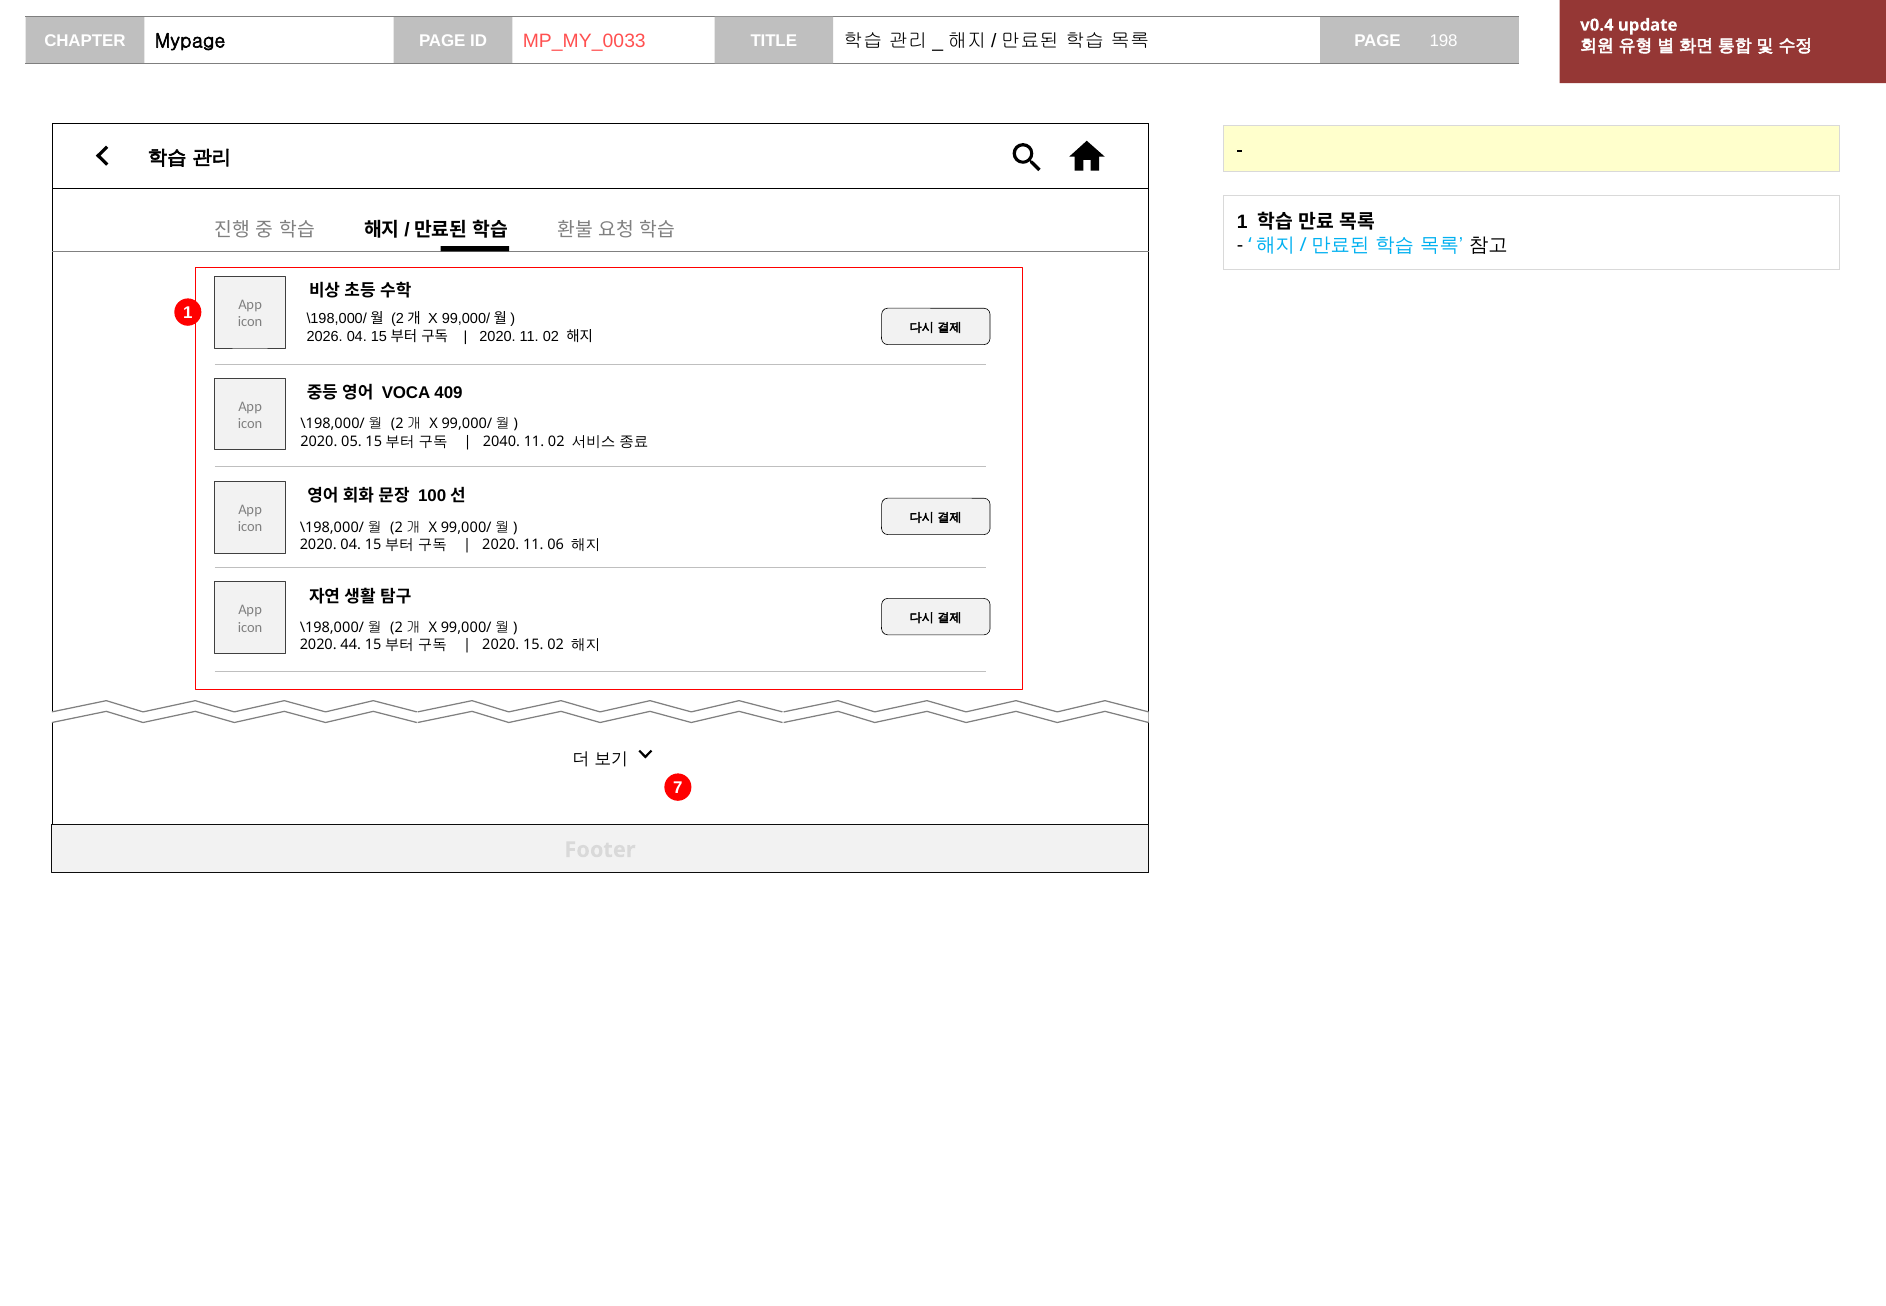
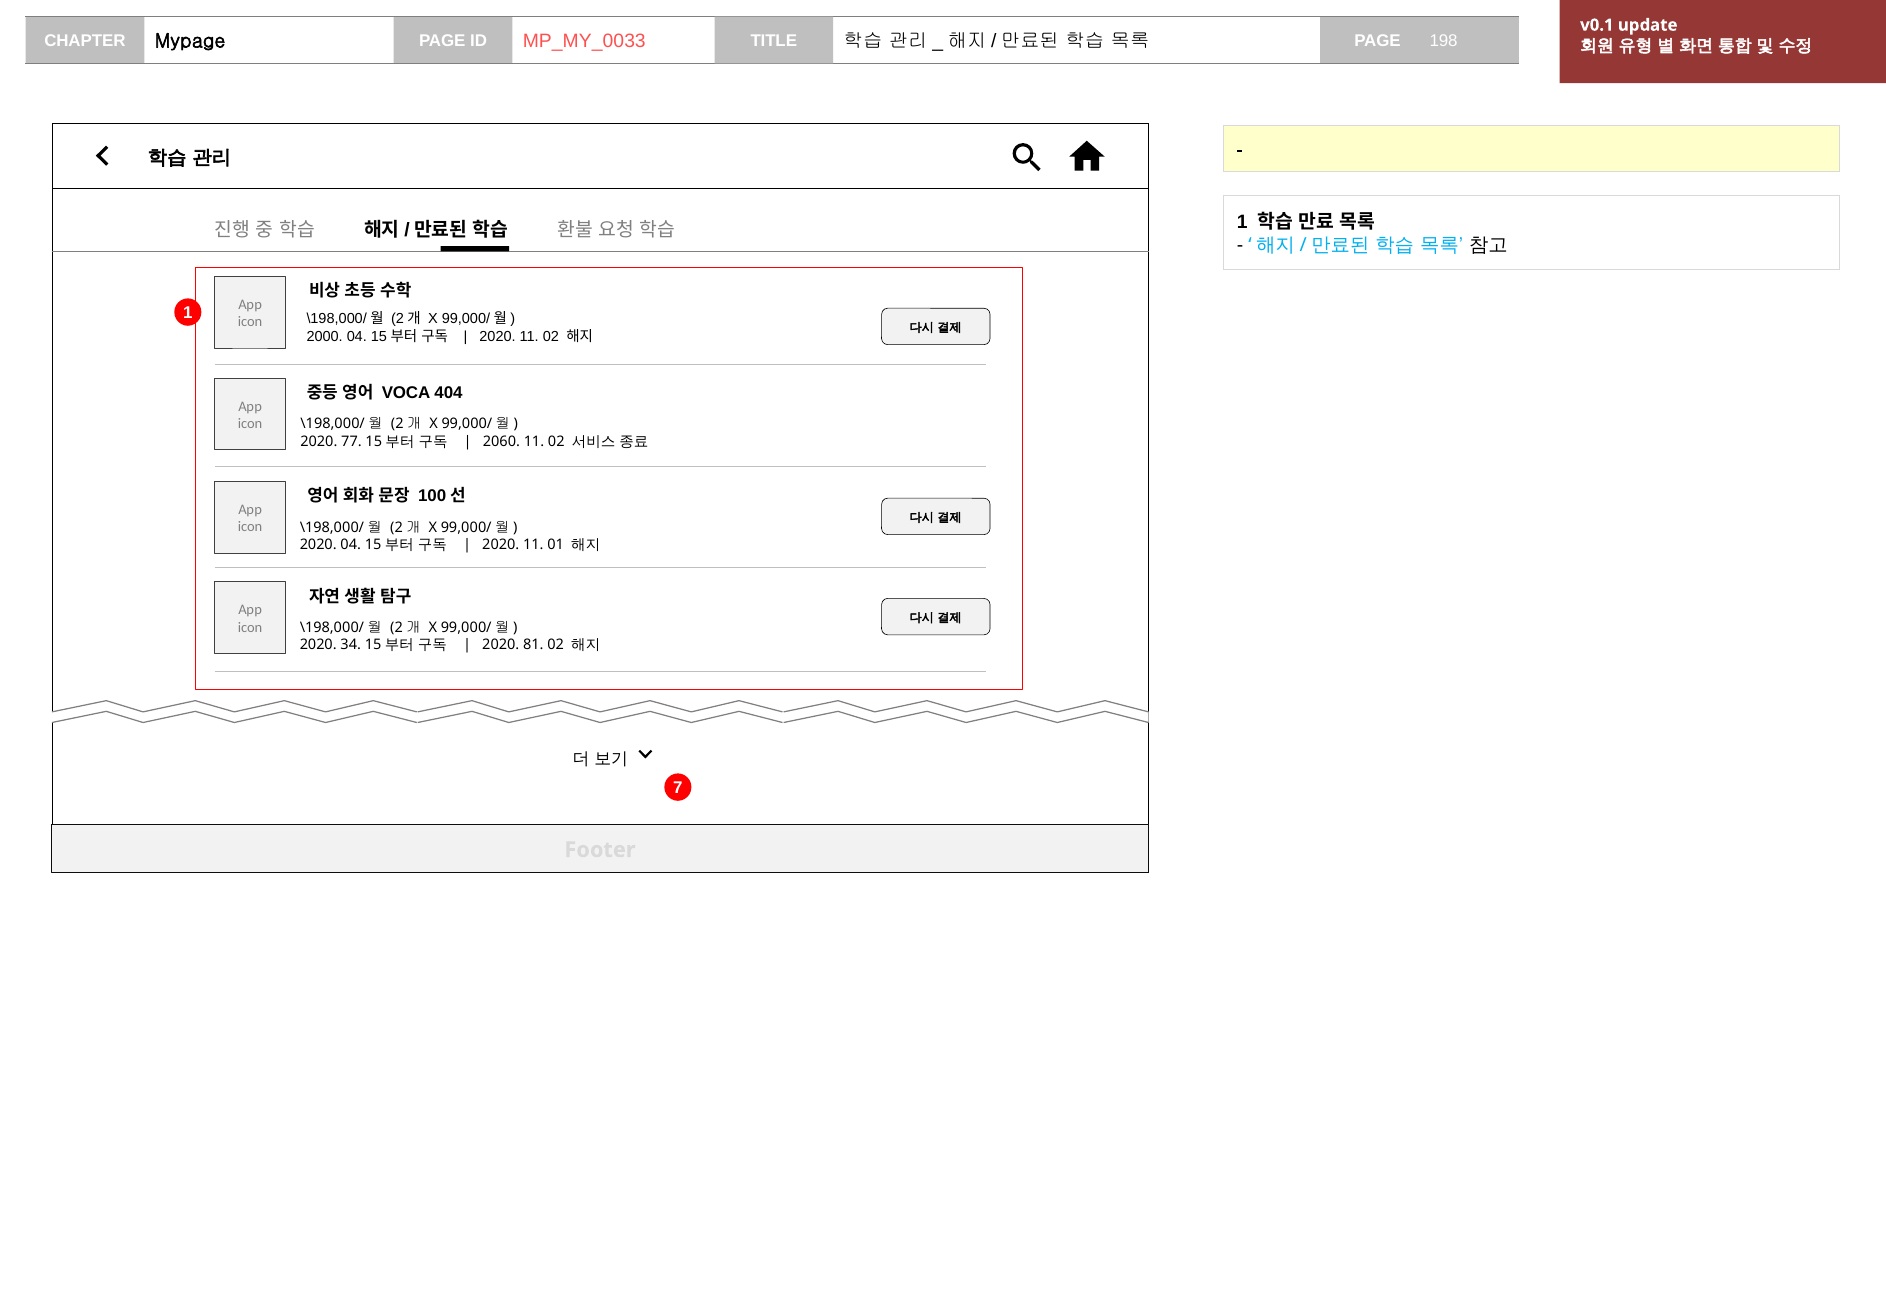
v0.4: v0.4 -> v0.1 (1597, 25)
2026: 2026 -> 2000 (325, 336)
409: 409 -> 404 (449, 393)
05: 05 -> 77 (351, 441)
2040: 2040 -> 2060 (501, 441)
06: 06 -> 01 (556, 545)
44: 44 -> 34 (351, 645)
15: 15 -> 81 (533, 645)
